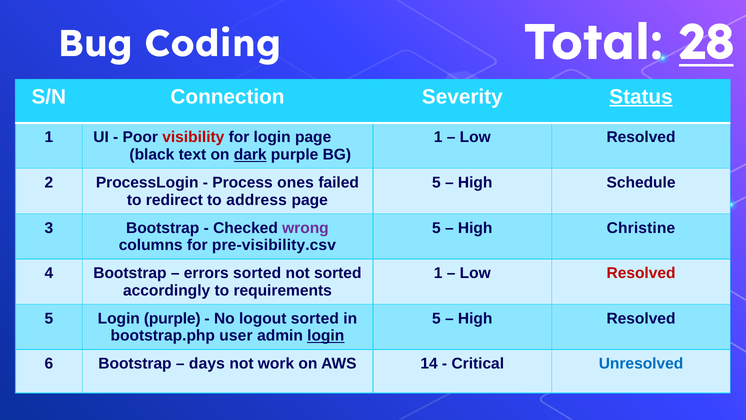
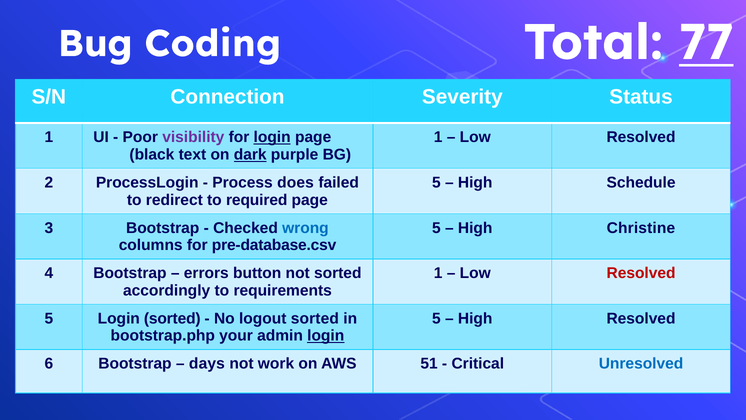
28: 28 -> 77 (706, 42)
Status underline: present -> none (641, 97)
visibility colour: red -> purple (193, 137)
login underline: none -> present (272, 137)
ones: ones -> does (295, 182)
address: address -> required (257, 200)
wrong colour: purple -> blue (305, 228)
pre-visibility.csv: pre-visibility.csv -> pre-database.csv (274, 245)
errors sorted: sorted -> button (257, 273)
Login purple: purple -> sorted (172, 318)
user: user -> your (236, 336)
14: 14 -> 51 (429, 364)
